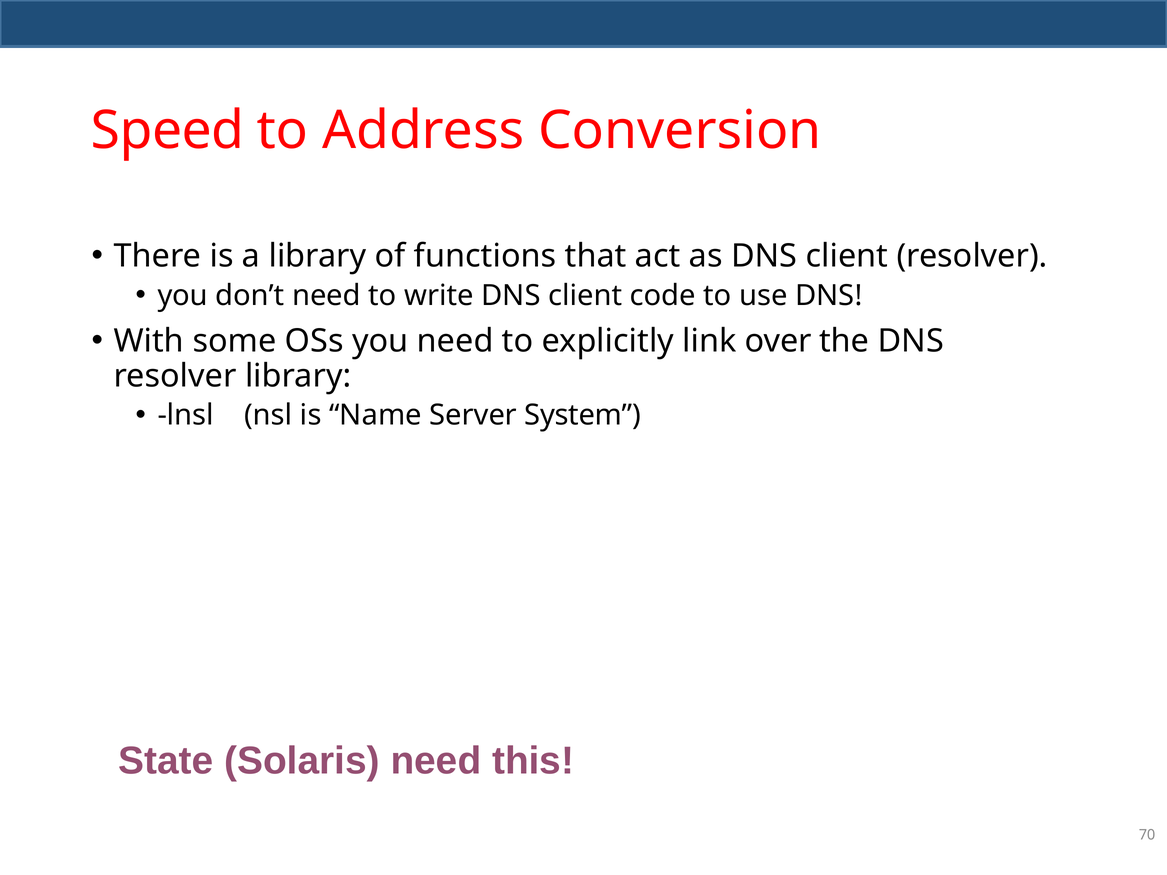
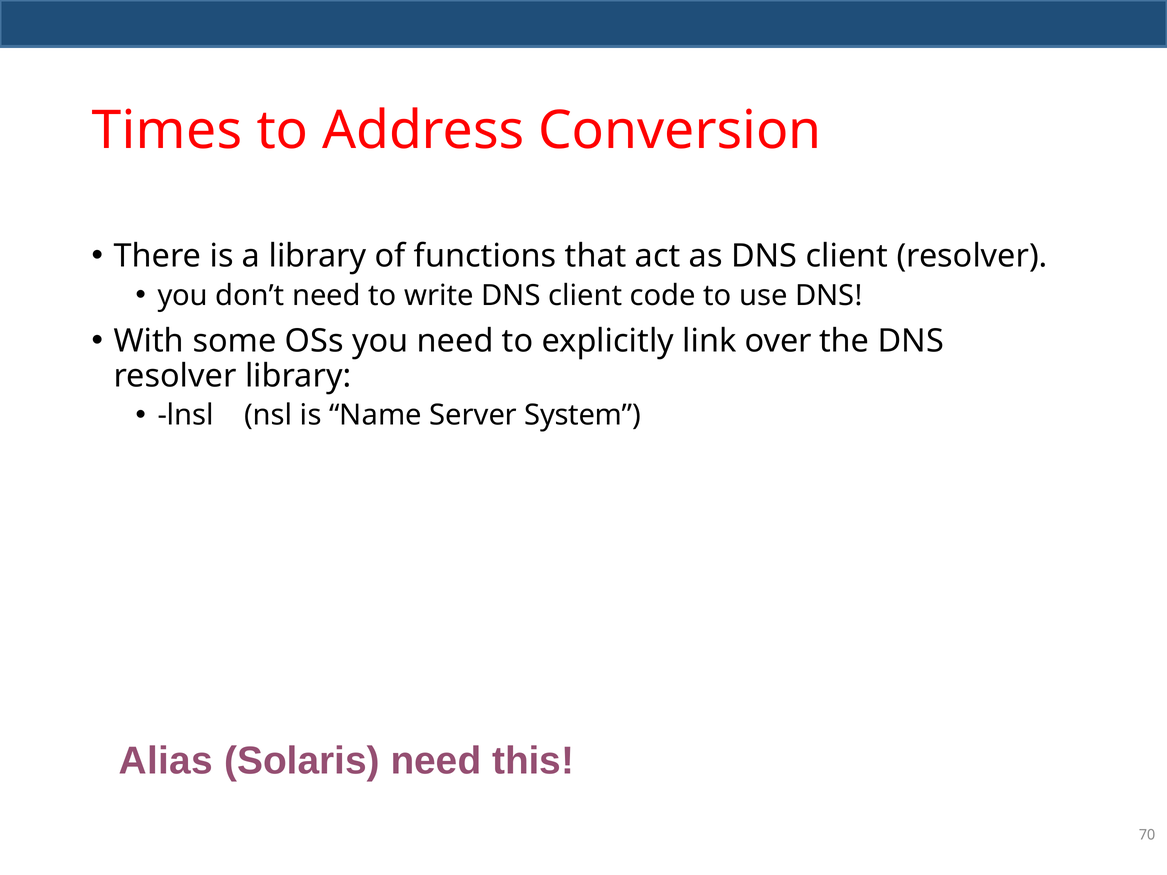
Speed: Speed -> Times (167, 131)
State: State -> Alias (166, 761)
